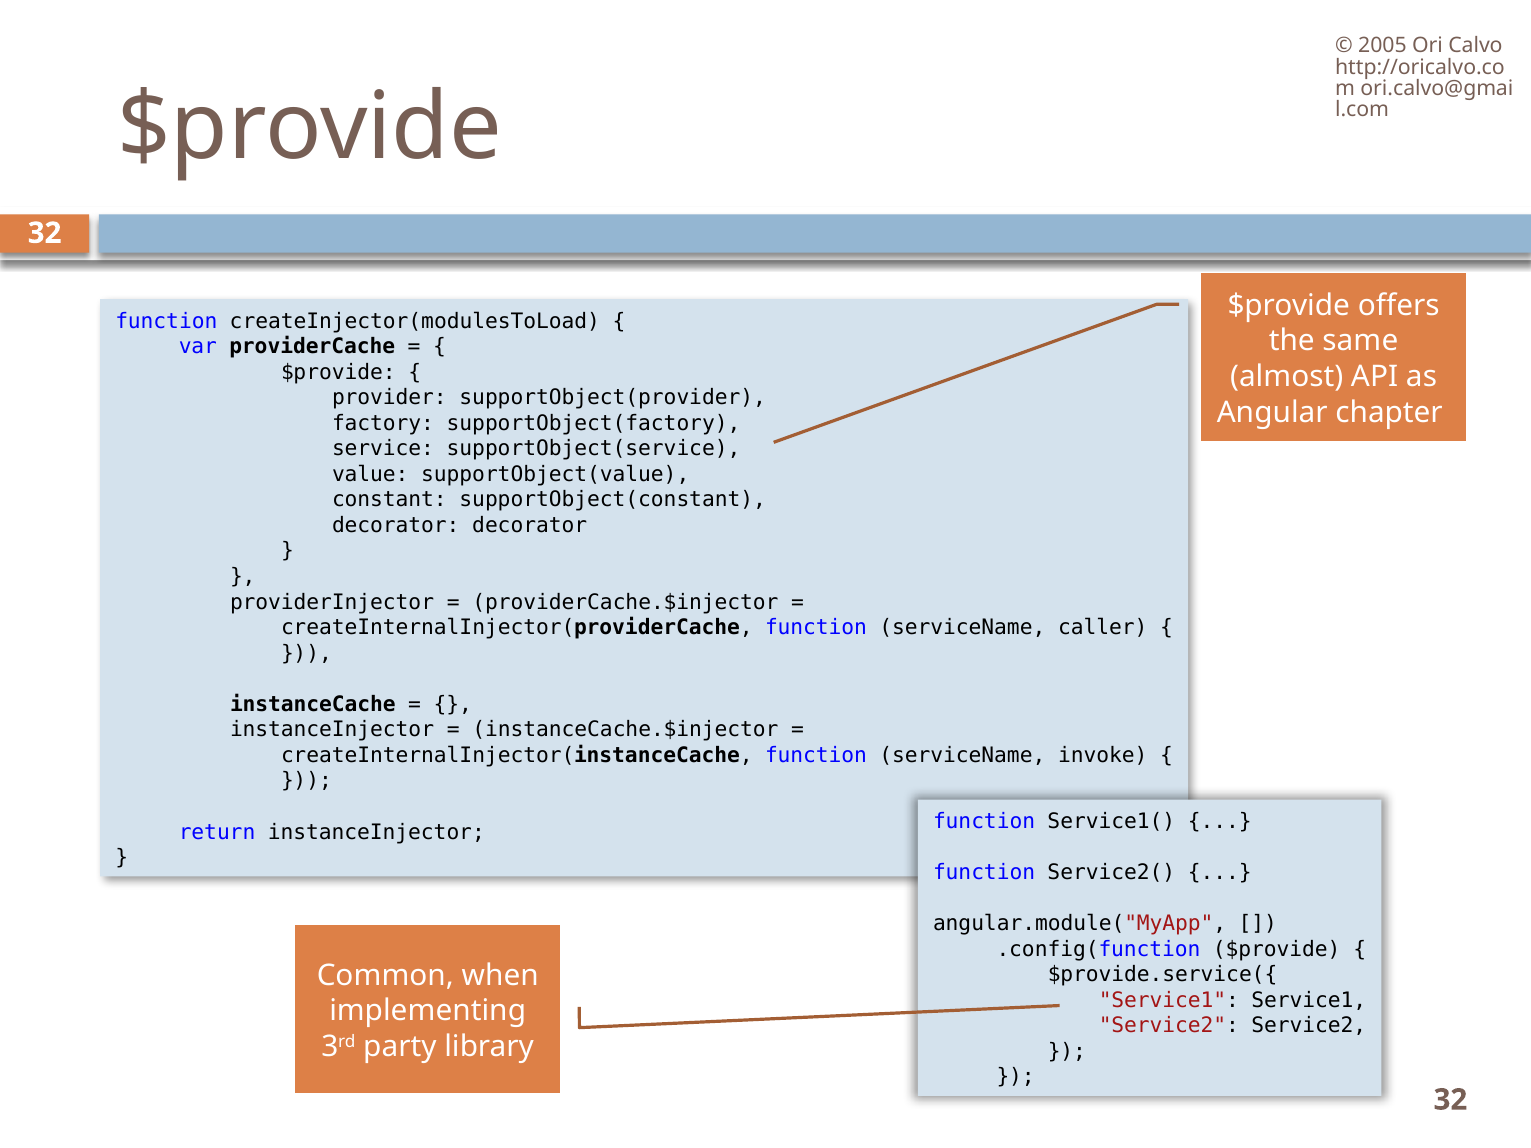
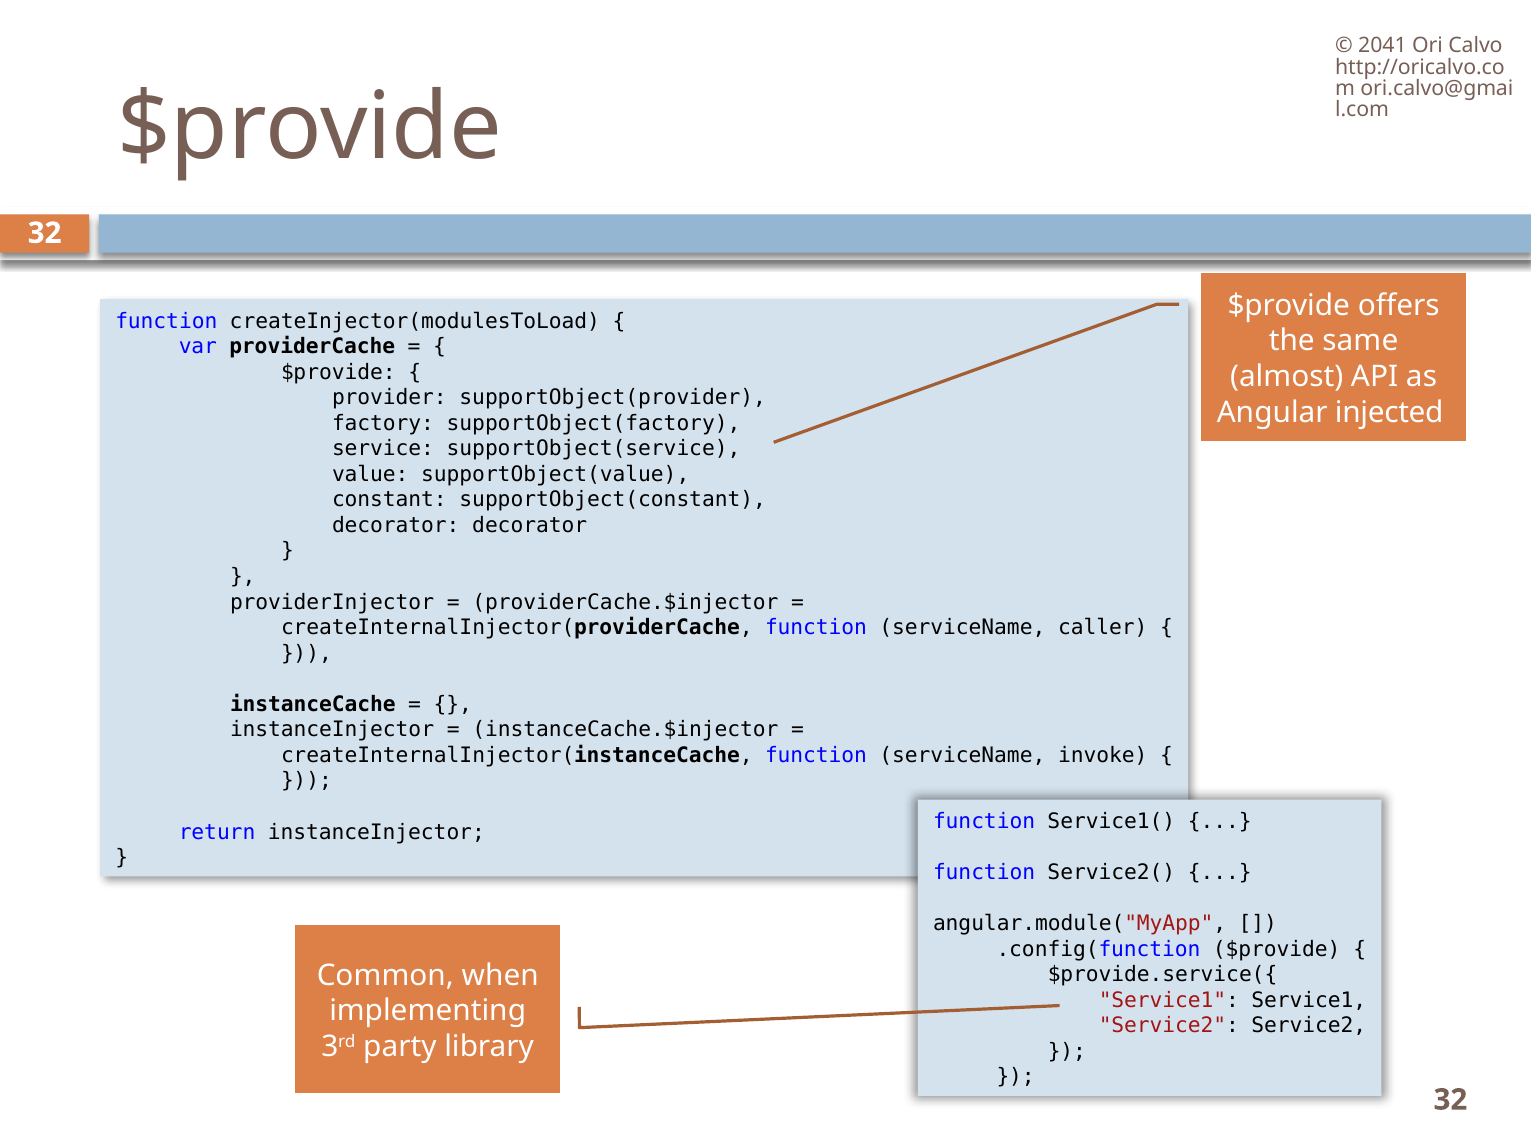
2005: 2005 -> 2041 (1382, 46)
chapter: chapter -> injected (1389, 413)
